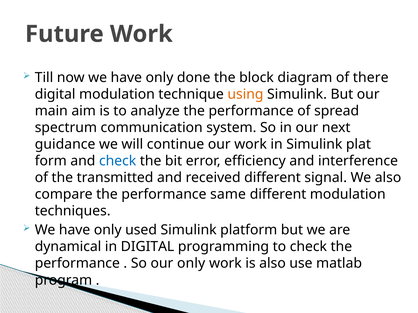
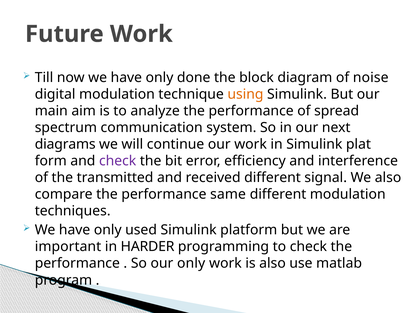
there: there -> noise (371, 78)
guidance: guidance -> diagrams (65, 144)
check colour: blue -> purple (118, 161)
dynamical: dynamical -> important (68, 247)
in DIGITAL: DIGITAL -> HARDER (148, 247)
